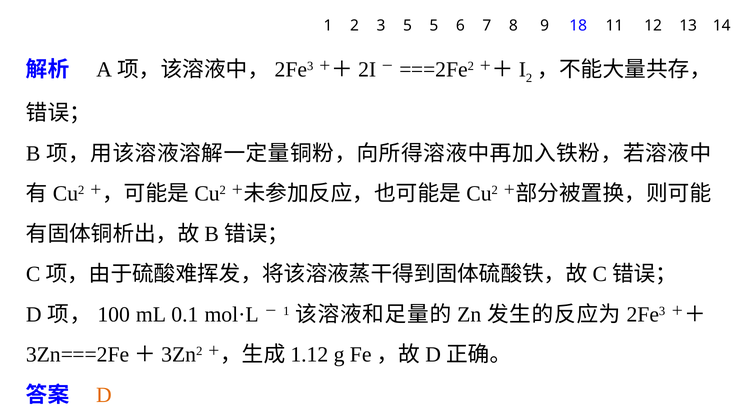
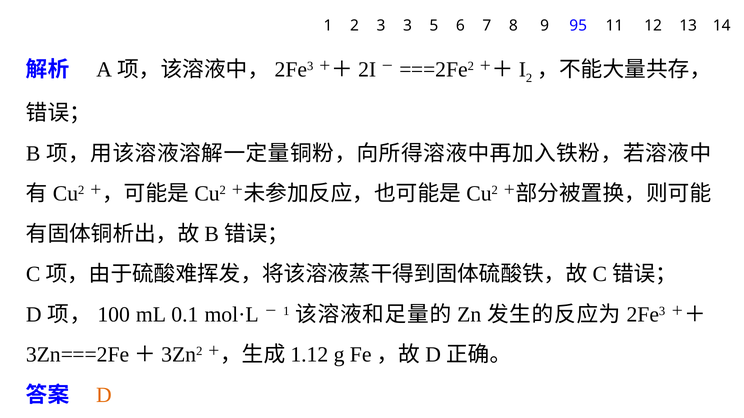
3 5: 5 -> 3 (407, 26)
18: 18 -> 95 (578, 26)
